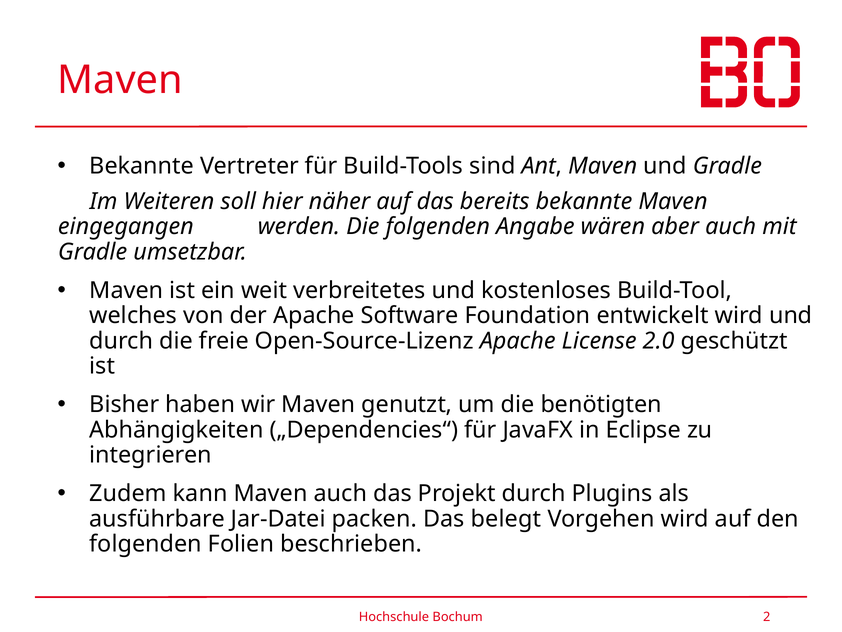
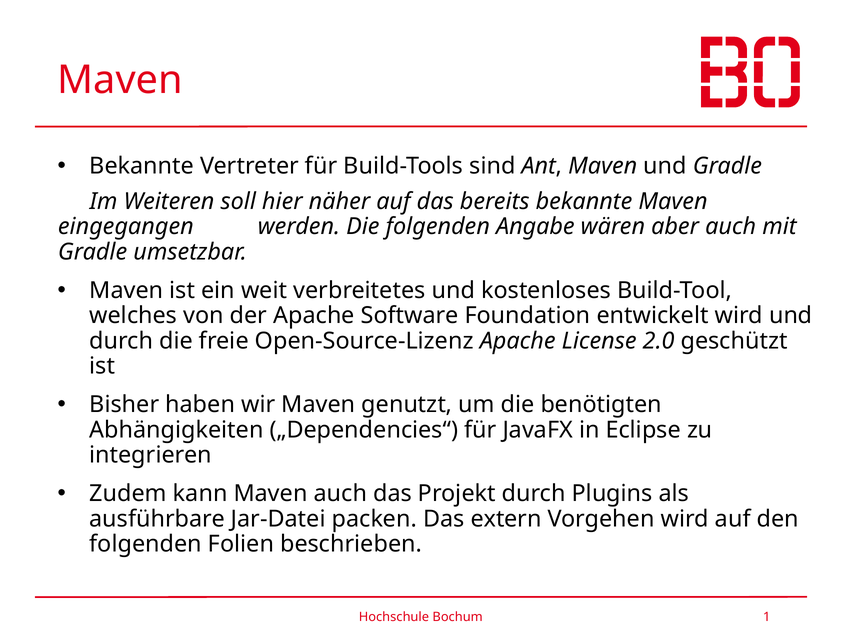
belegt: belegt -> extern (506, 518)
2: 2 -> 1 (767, 616)
